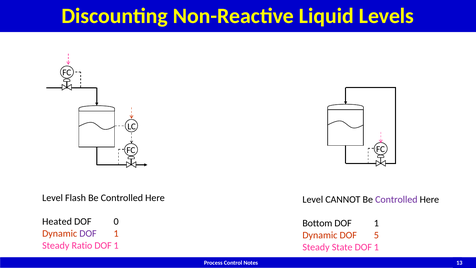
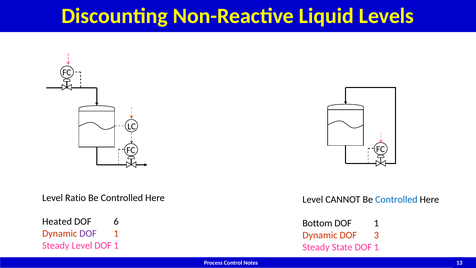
Flash: Flash -> Ratio (76, 198)
Controlled colour: purple -> blue (396, 199)
0: 0 -> 6 (116, 221)
5: 5 -> 3 (376, 235)
Steady Ratio: Ratio -> Level (82, 245)
